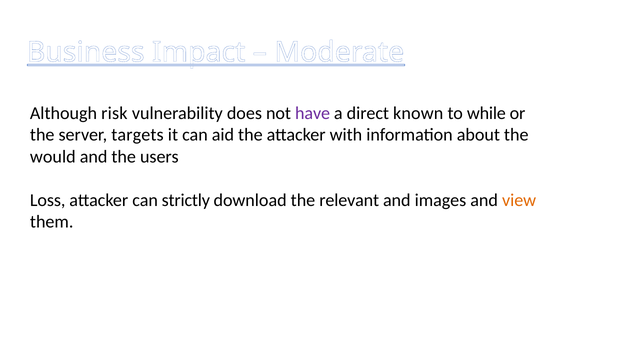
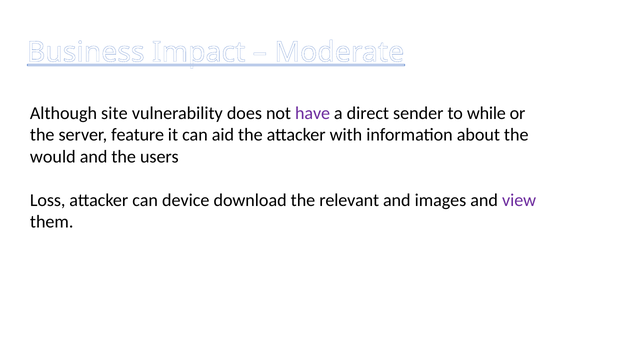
risk: risk -> site (114, 113)
known: known -> sender (418, 113)
targets: targets -> feature (138, 135)
strictly: strictly -> device (186, 200)
view colour: orange -> purple (519, 200)
